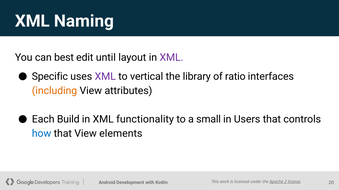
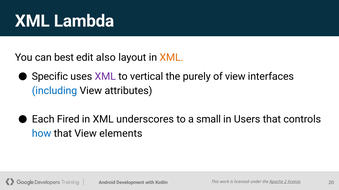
Naming: Naming -> Lambda (84, 21)
until: until -> also (106, 58)
XML colour: purple -> orange (171, 58)
library: library -> purely (197, 77)
of ratio: ratio -> view (235, 77)
including colour: orange -> blue (55, 91)
Build: Build -> Fired (68, 120)
functionality: functionality -> underscores (145, 120)
